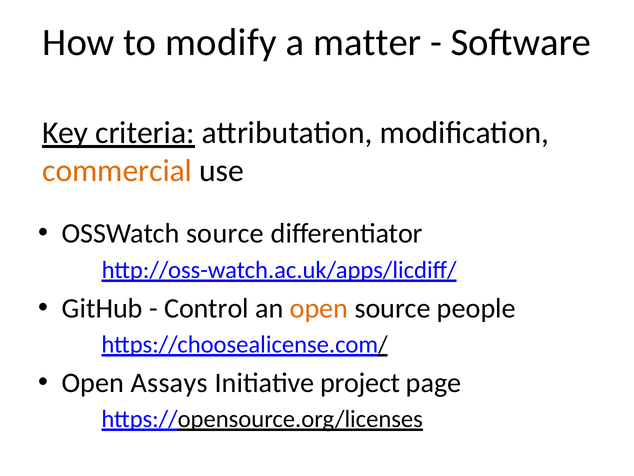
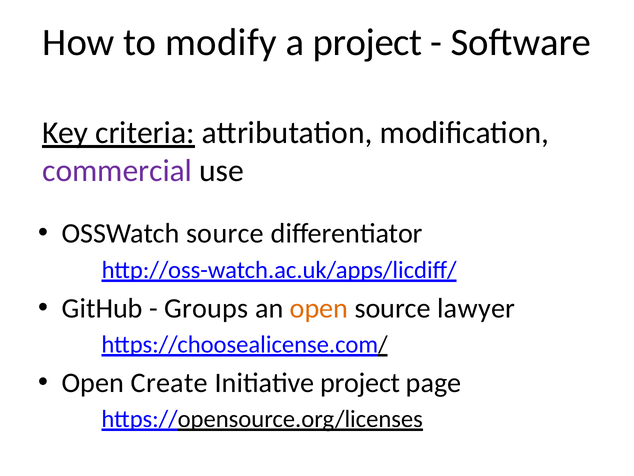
a matter: matter -> project (367, 42)
commercial colour: orange -> purple (117, 171)
Control: Control -> Groups (206, 308)
people: people -> lawyer (476, 308)
Assays: Assays -> Create (169, 382)
